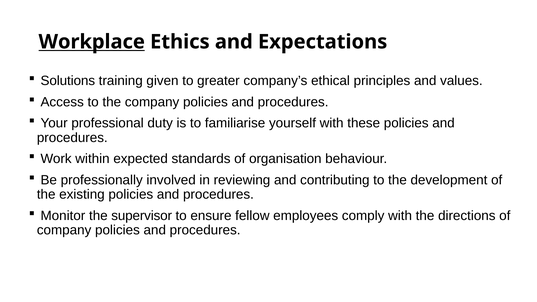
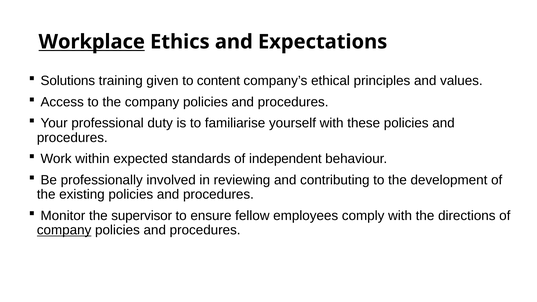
greater: greater -> content (219, 81)
organisation: organisation -> independent (285, 159)
company underline: none -> present (64, 230)
